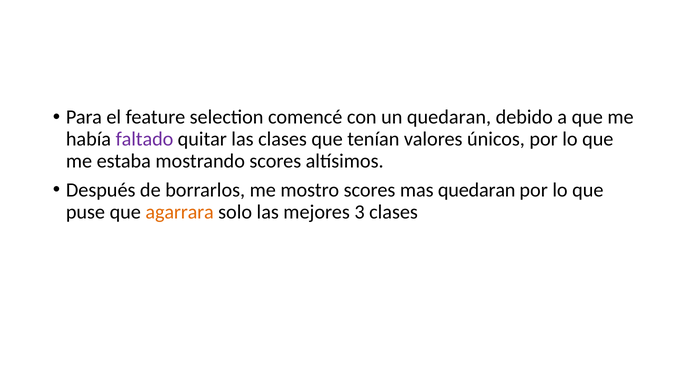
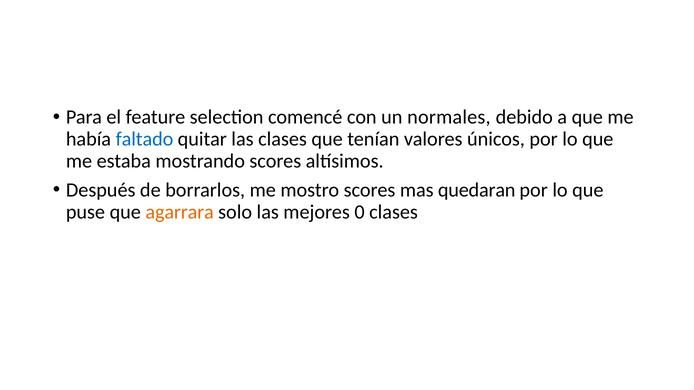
un quedaran: quedaran -> normales (449, 117)
faltado colour: purple -> blue (144, 139)
3: 3 -> 0 (360, 212)
